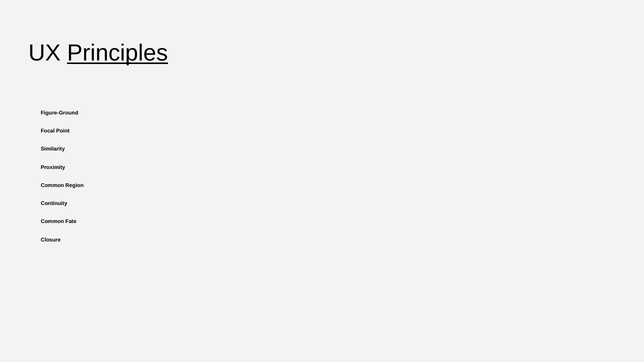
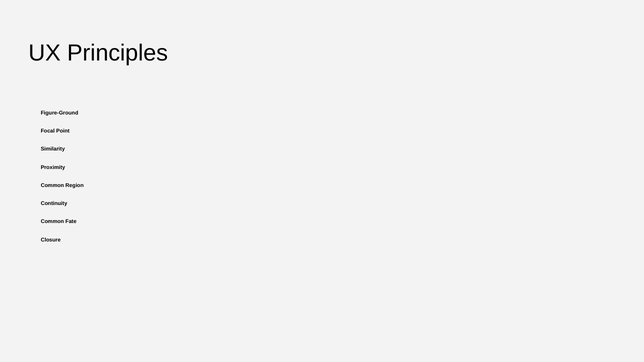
Principles underline: present -> none (118, 53)
